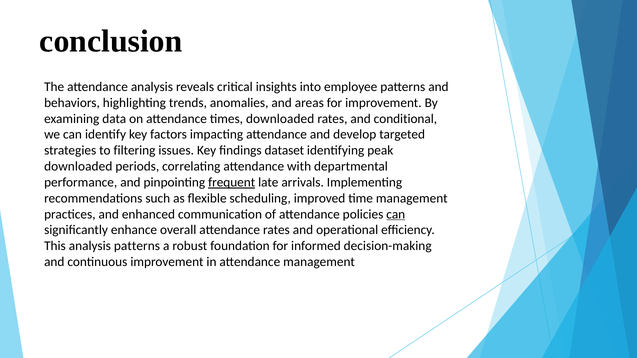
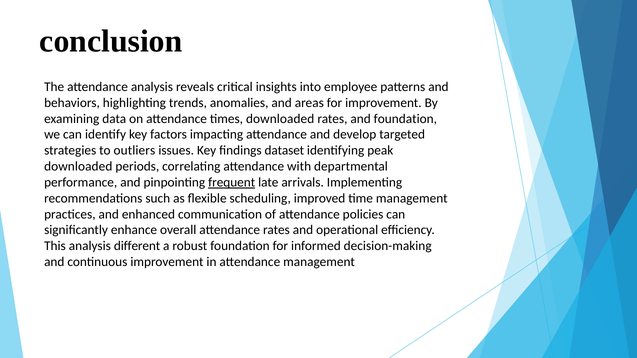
and conditional: conditional -> foundation (405, 119)
filtering: filtering -> outliers (134, 151)
can underline: present -> none (396, 214)
analysis patterns: patterns -> different (137, 246)
